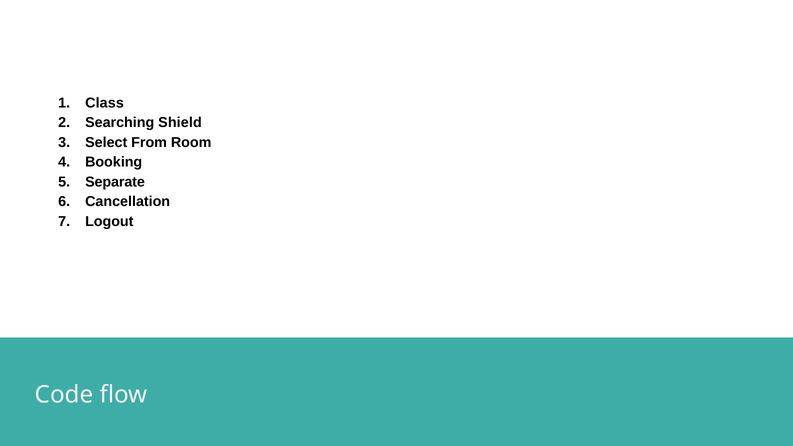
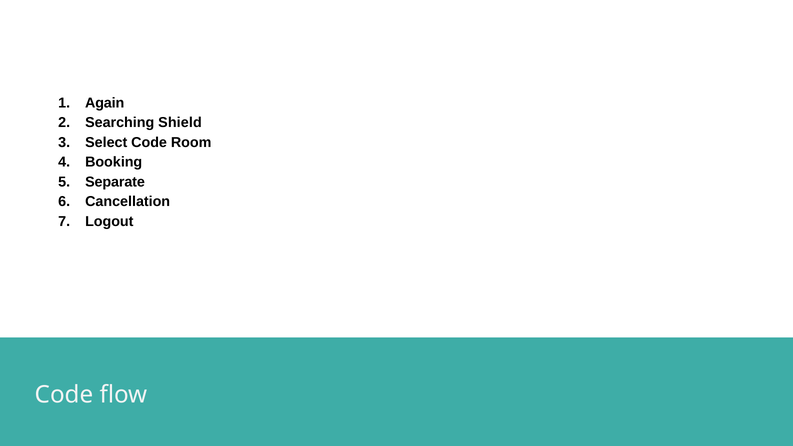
Class: Class -> Again (105, 103)
Select From: From -> Code (149, 142)
